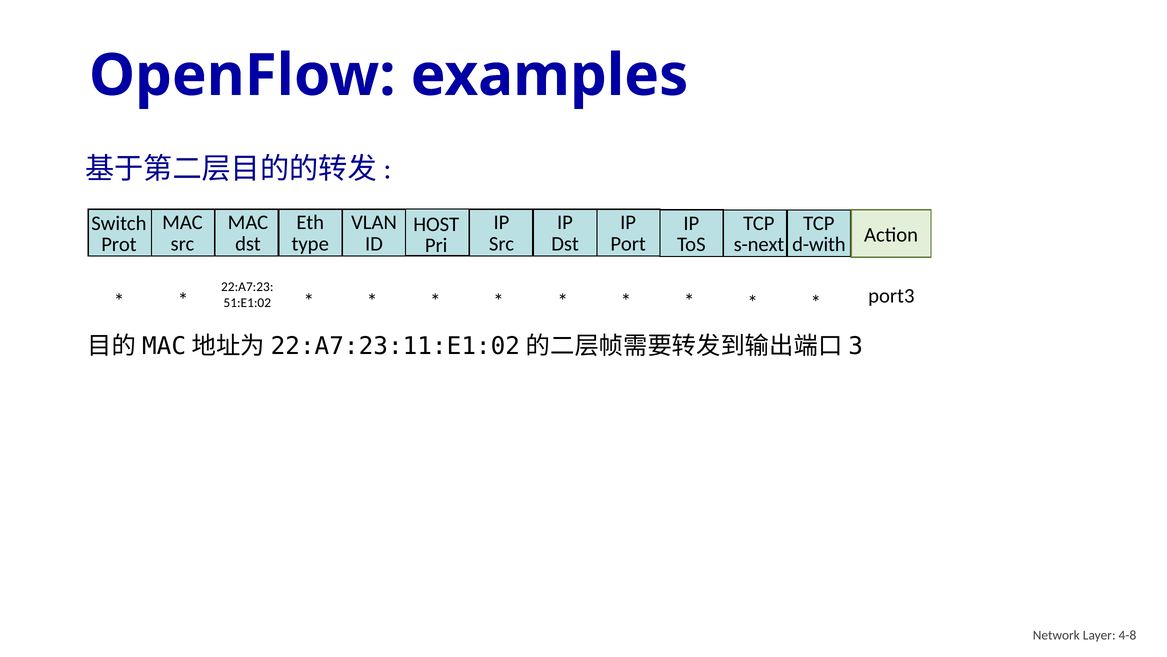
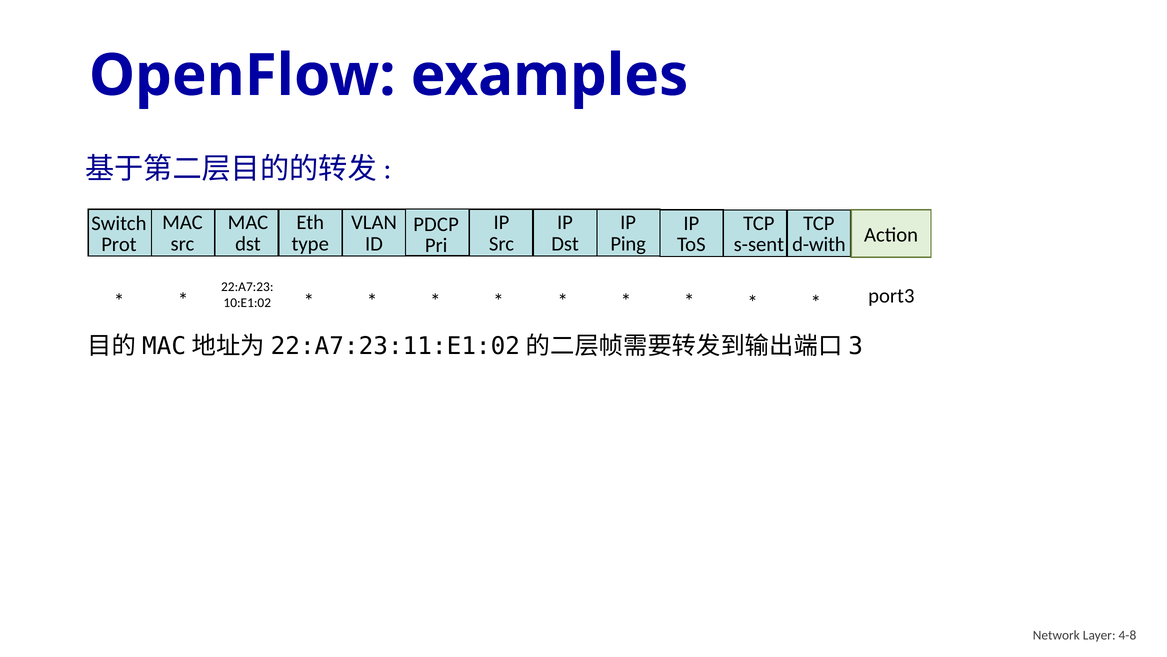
HOST: HOST -> PDCP (436, 224)
Port: Port -> Ping (628, 244)
s-next: s-next -> s-sent (759, 244)
51:E1:02: 51:E1:02 -> 10:E1:02 (247, 303)
